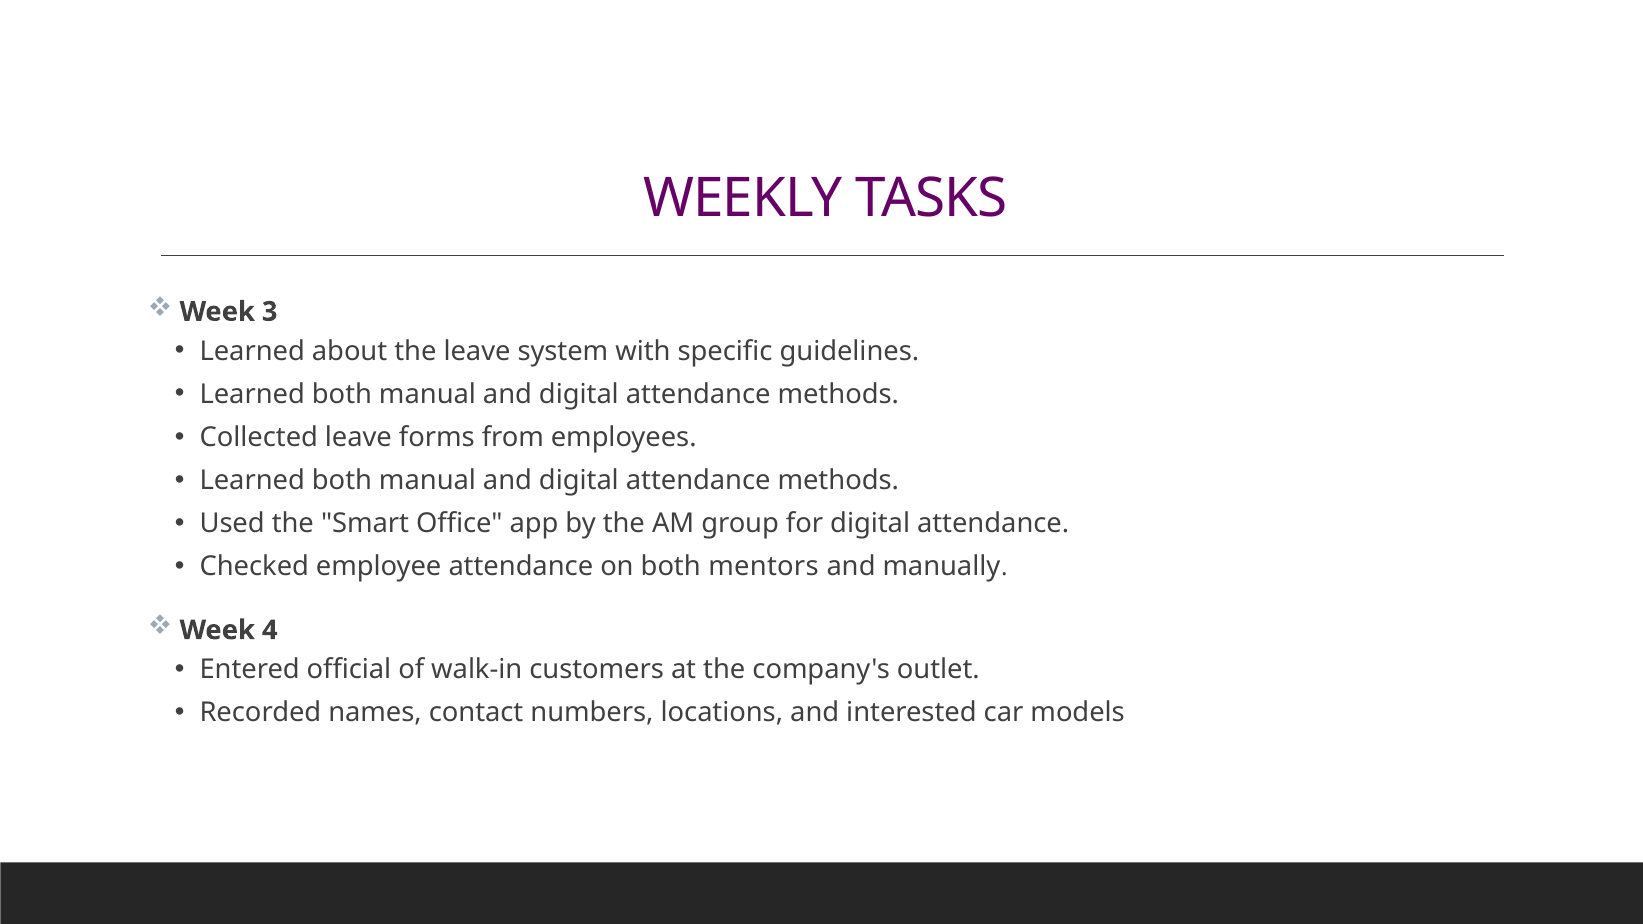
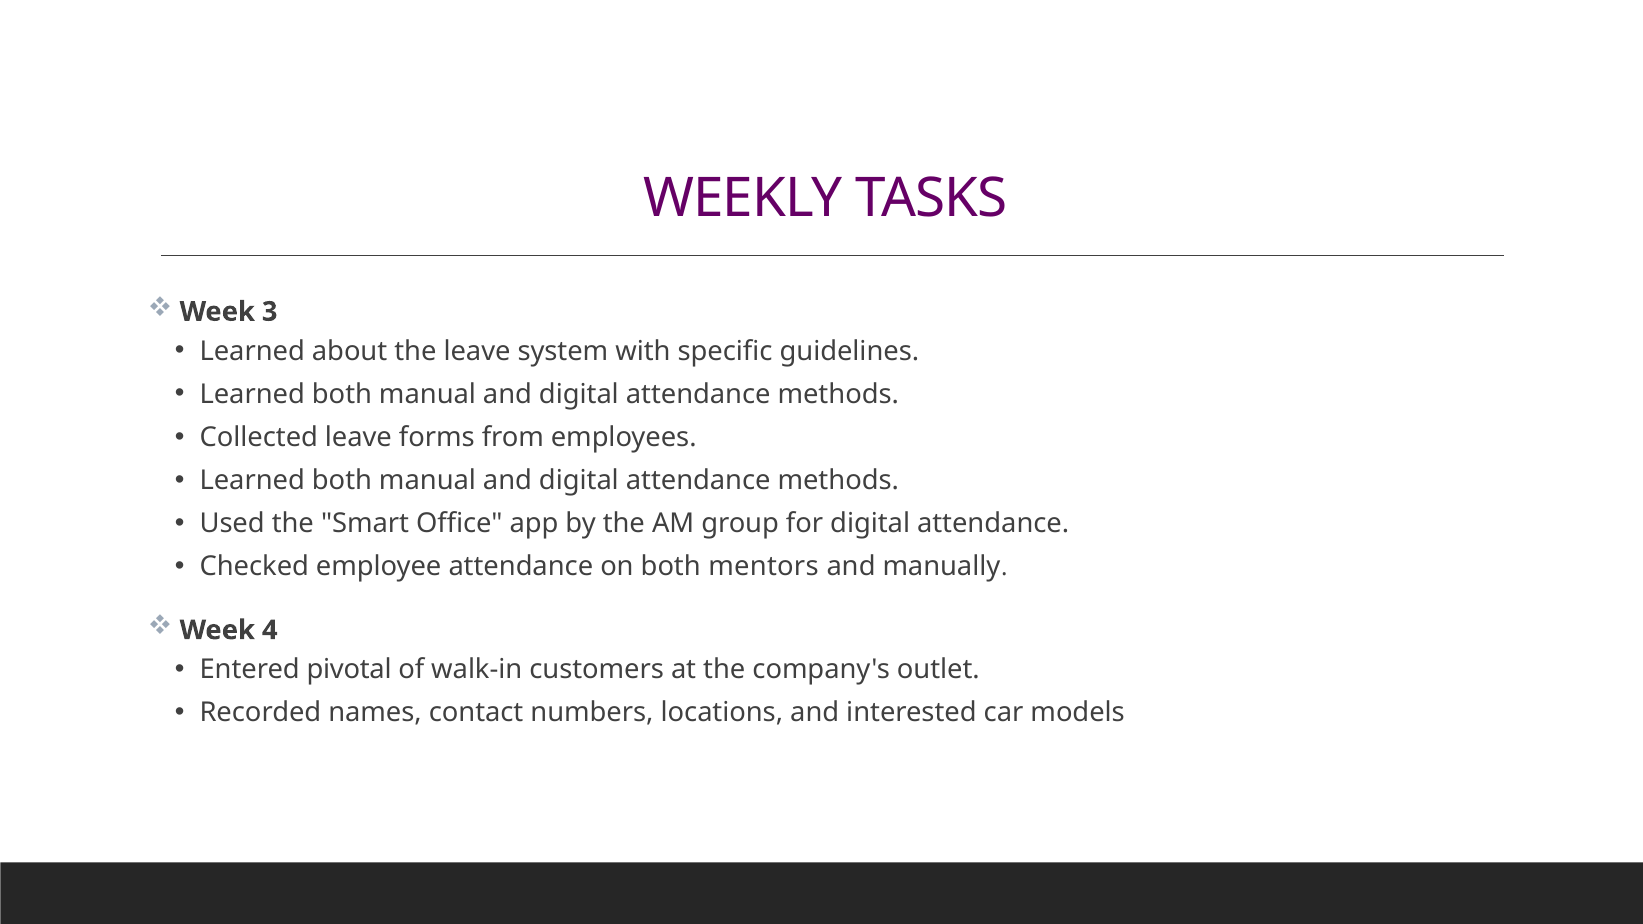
official: official -> pivotal (349, 670)
